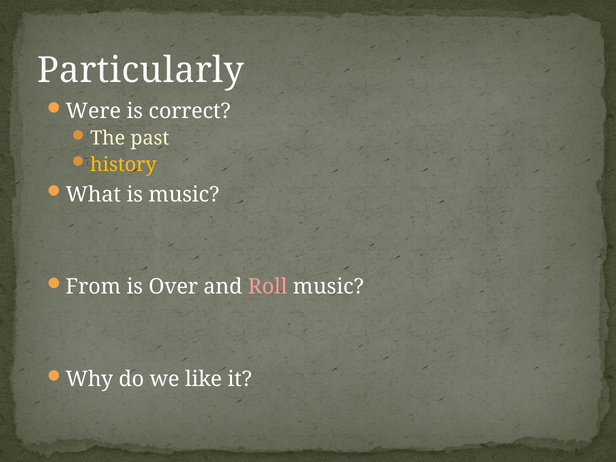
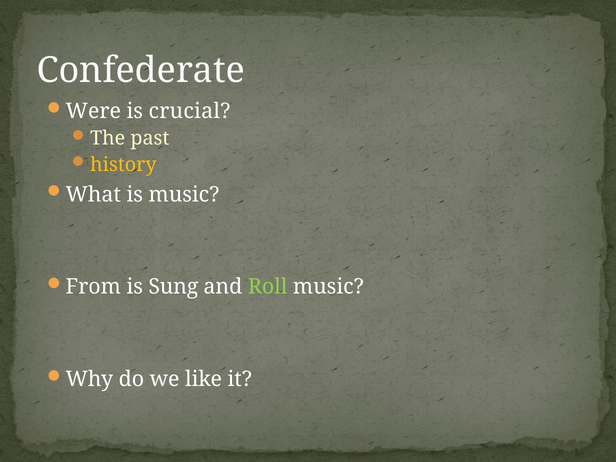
Particularly: Particularly -> Confederate (141, 70)
correct: correct -> crucial (189, 111)
Over: Over -> Sung (173, 287)
Roll colour: pink -> light green (268, 287)
